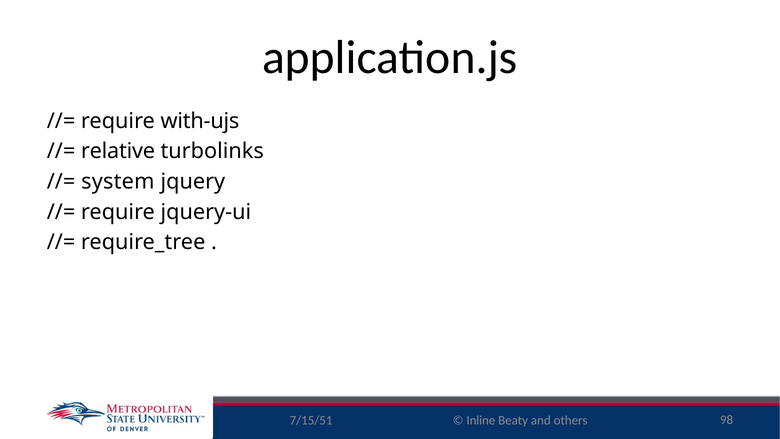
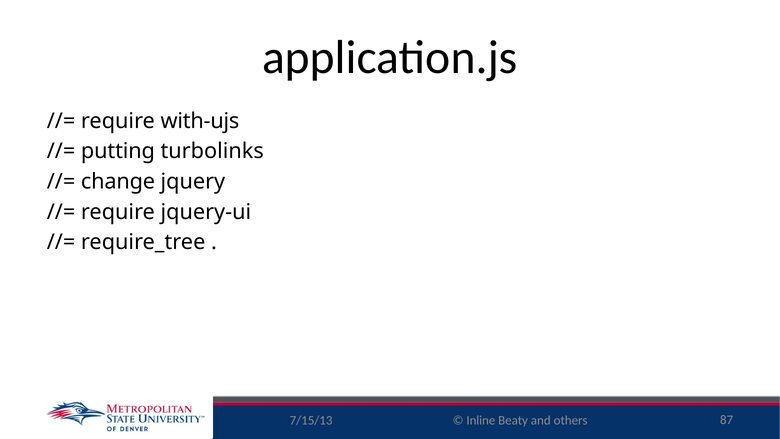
relative: relative -> putting (118, 151)
system: system -> change (118, 181)
7/15/51: 7/15/51 -> 7/15/13 (311, 420)
98: 98 -> 87 (727, 420)
